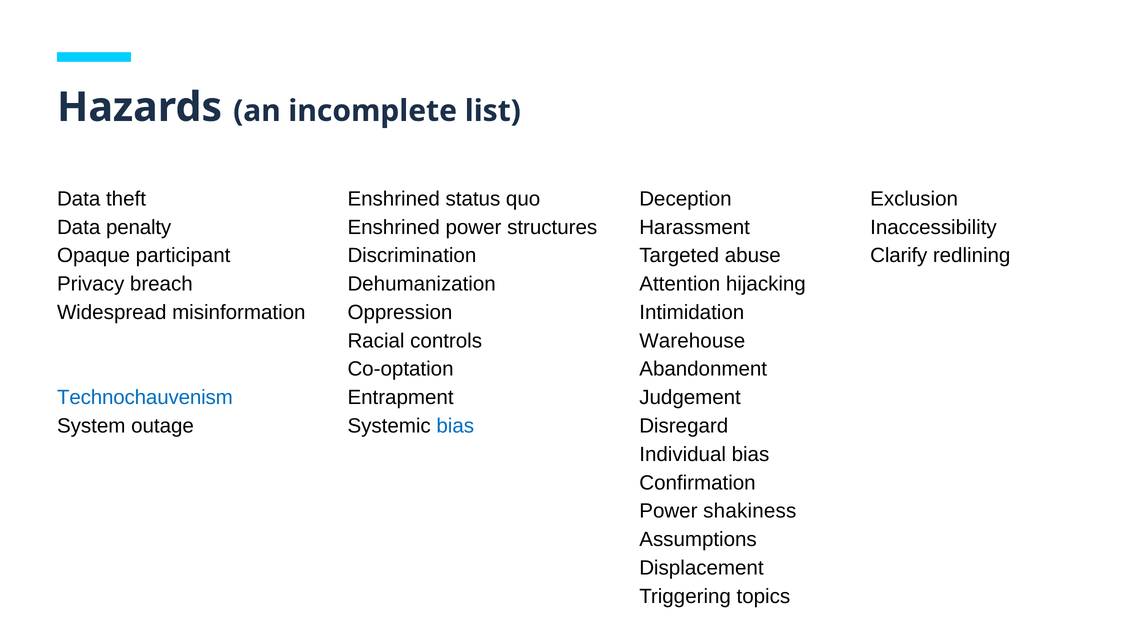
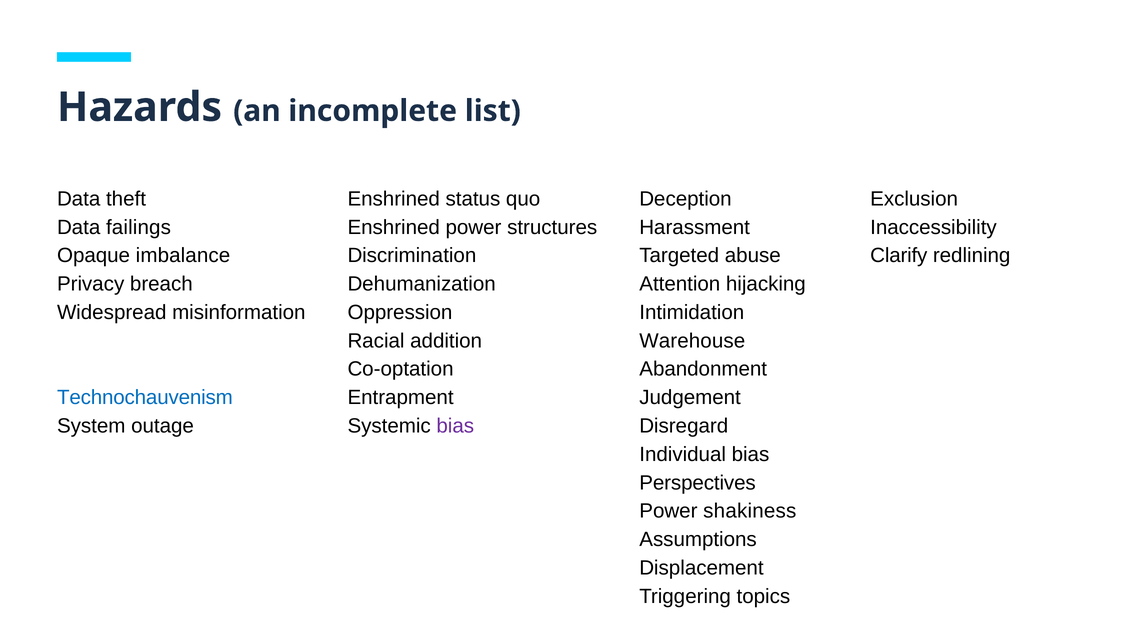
penalty: penalty -> failings (138, 227)
participant: participant -> imbalance (183, 255)
controls: controls -> addition (446, 341)
bias colour: blue -> purple (455, 426)
Confirmation: Confirmation -> Perspectives (698, 483)
